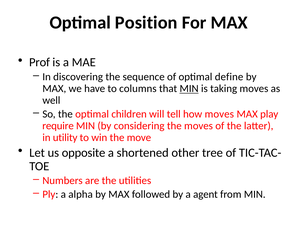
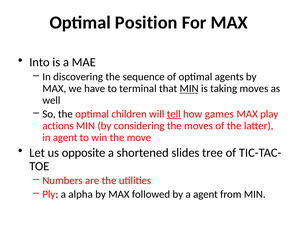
Prof: Prof -> Into (39, 62)
define: define -> agents (229, 77)
columns: columns -> terminal (138, 89)
tell underline: none -> present (174, 114)
how moves: moves -> games (219, 114)
require: require -> actions (58, 126)
in utility: utility -> agent (65, 137)
other: other -> slides (185, 153)
